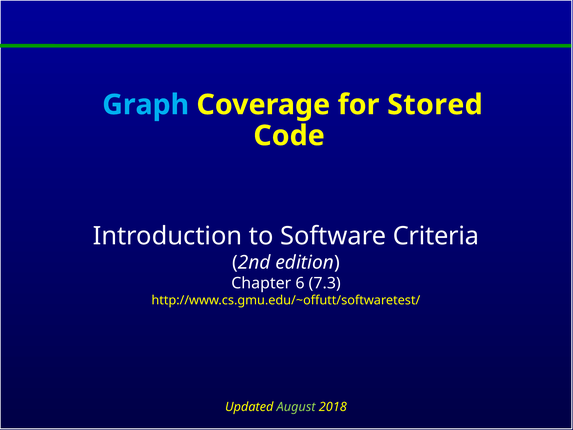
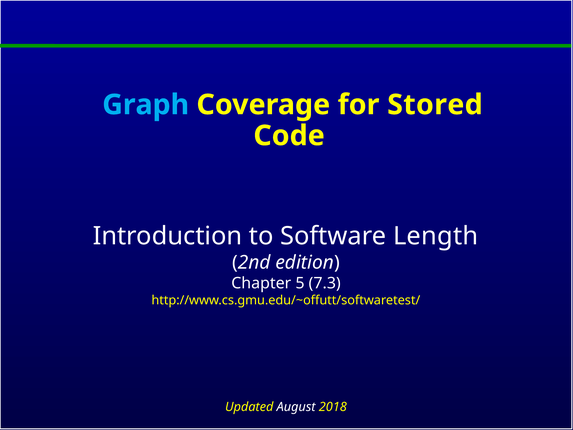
Criteria: Criteria -> Length (436, 236)
6: 6 -> 5 (300, 283)
August colour: light green -> white (296, 407)
